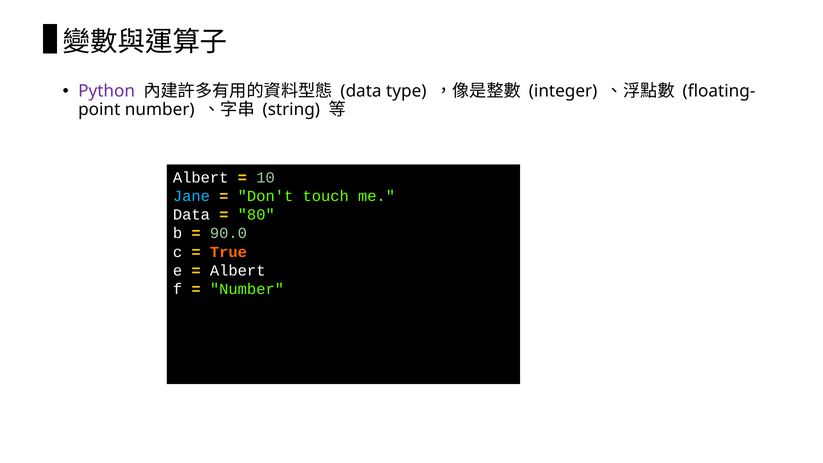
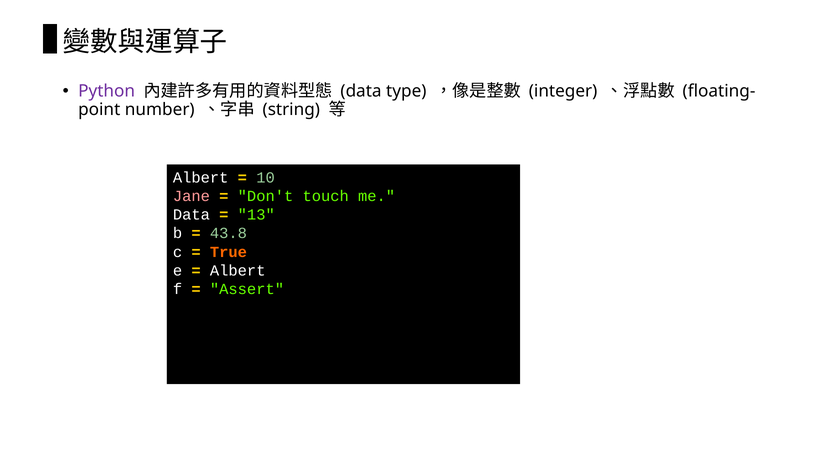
Jane colour: light blue -> pink (191, 196)
80: 80 -> 13 (256, 215)
90.0: 90.0 -> 43.8 (228, 233)
Number: Number -> Assert (247, 289)
